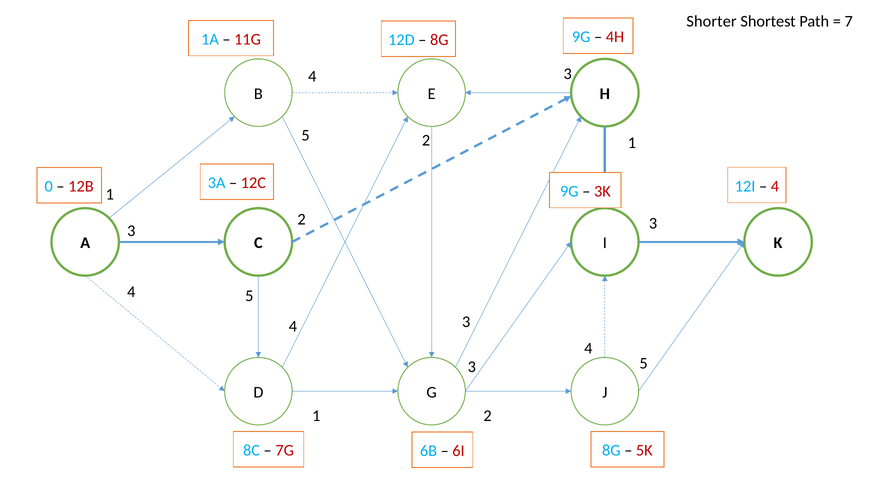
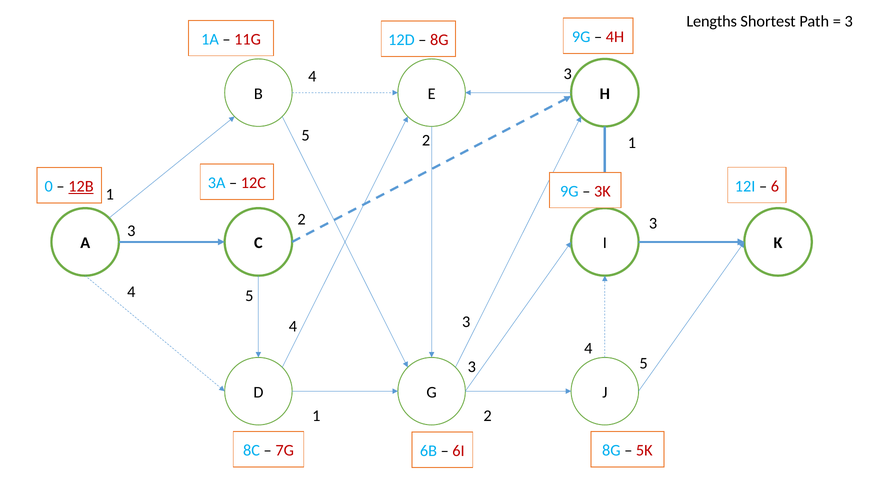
Shorter: Shorter -> Lengths (712, 21)
7: 7 -> 3 (849, 21)
4: 4 -> 6 (775, 186)
12B underline: none -> present (81, 186)
